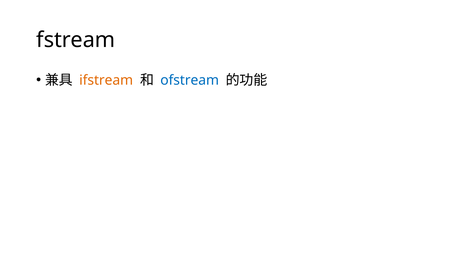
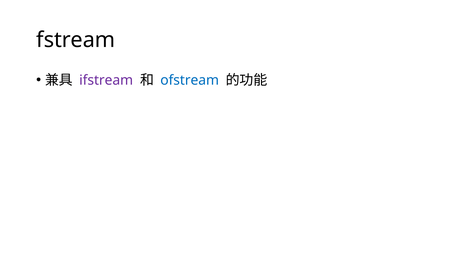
ifstream colour: orange -> purple (106, 80)
